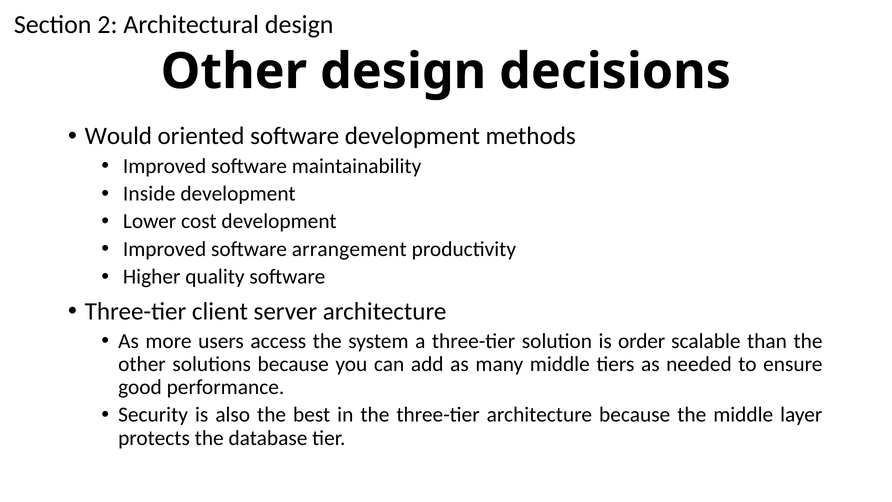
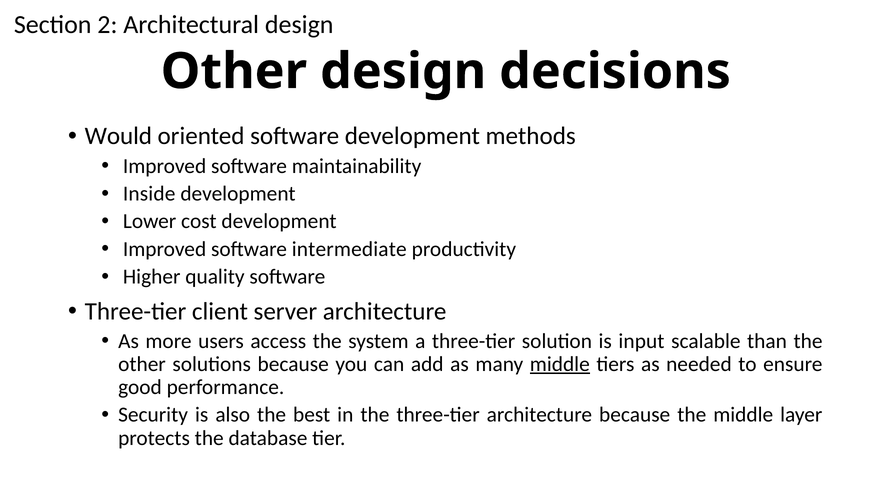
arrangement: arrangement -> intermediate (349, 249)
order: order -> input (641, 341)
middle underline: none -> present (560, 364)
